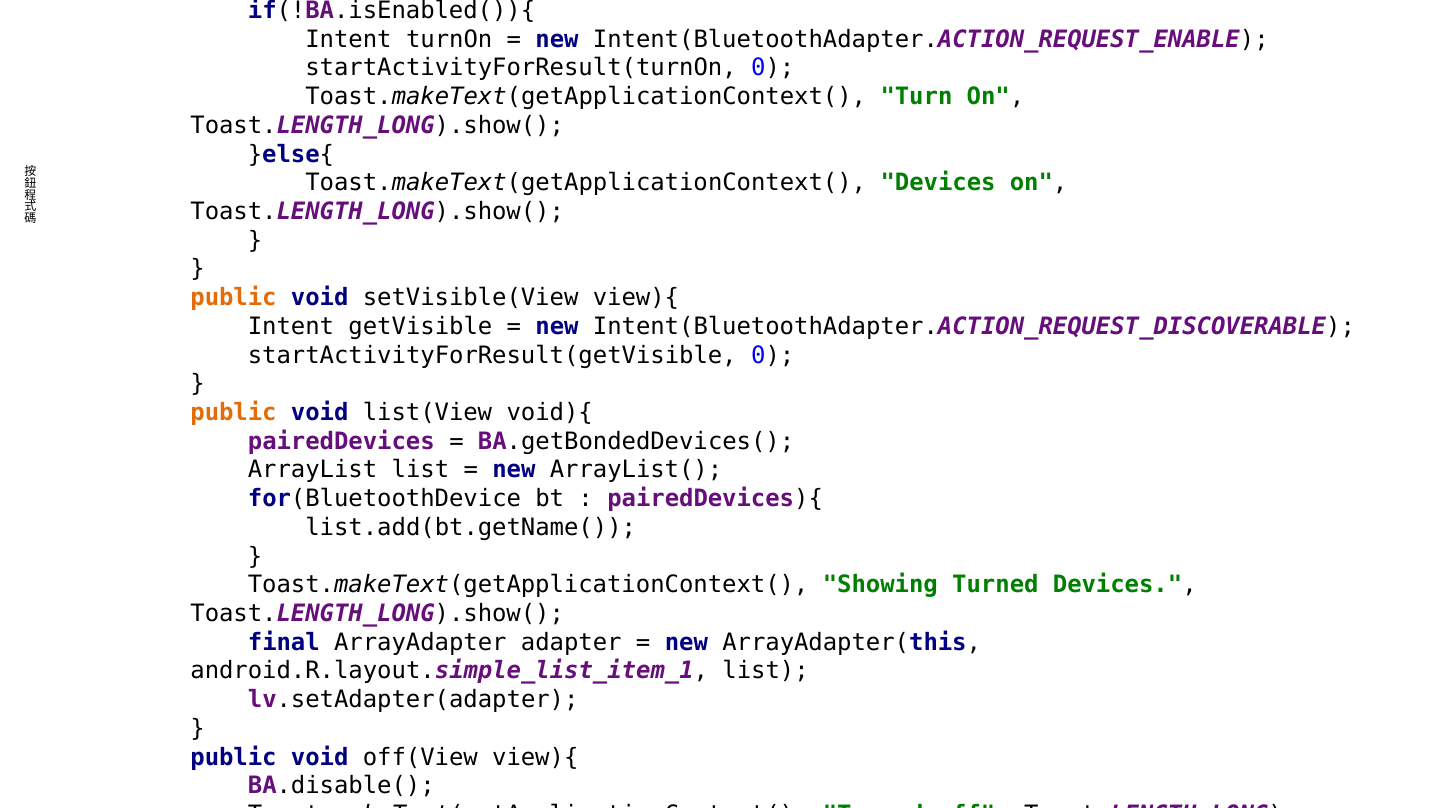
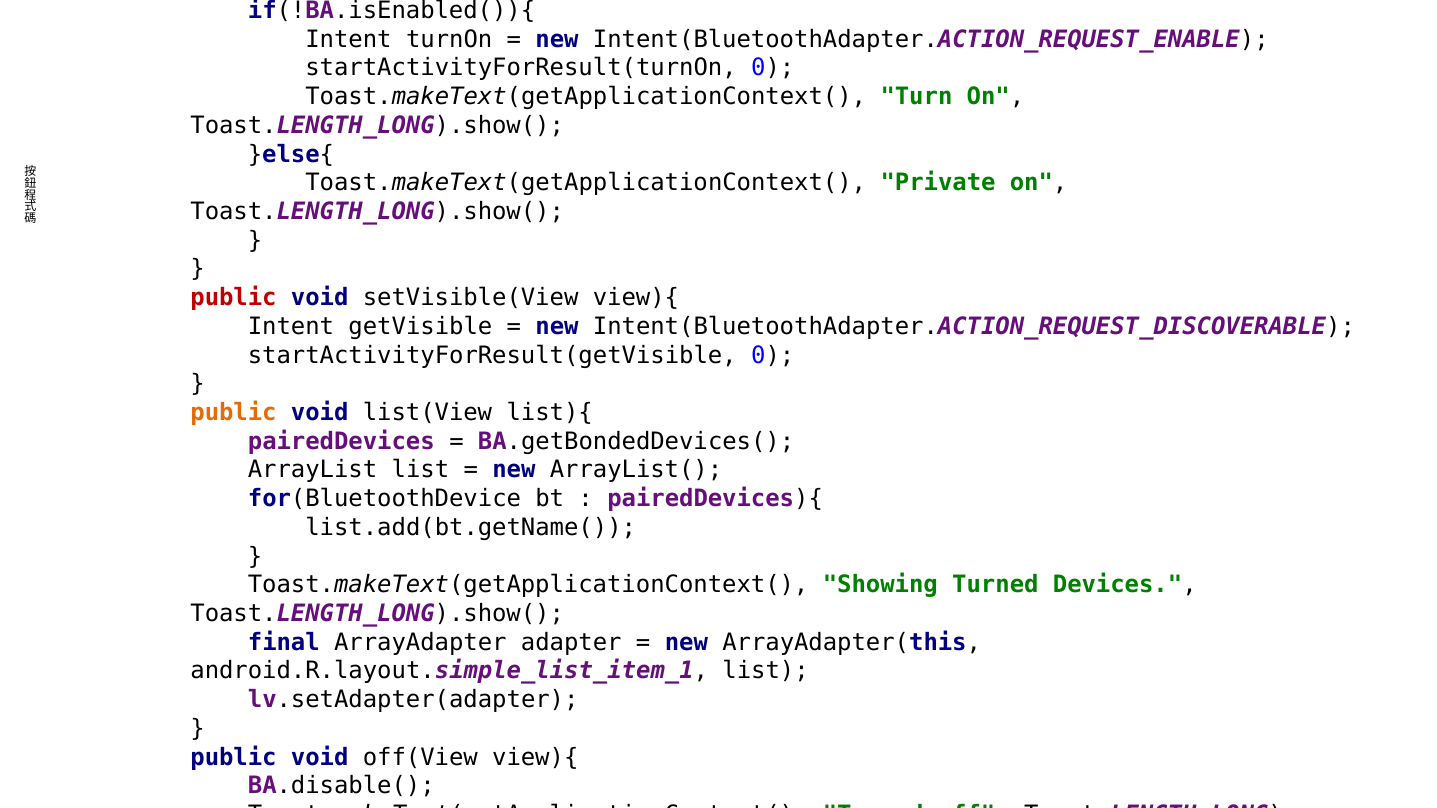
Toast.makeText(getApplicationContext( Devices: Devices -> Private (938, 183)
public colour: orange -> red (234, 298)
void){: void){ -> list){ (550, 413)
